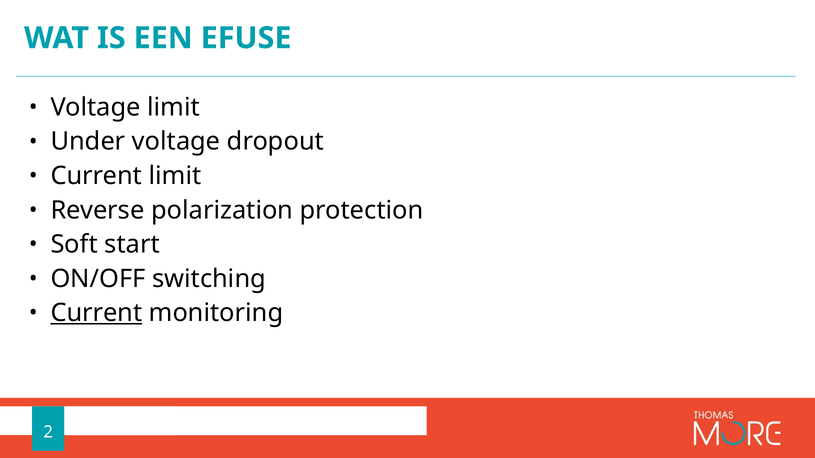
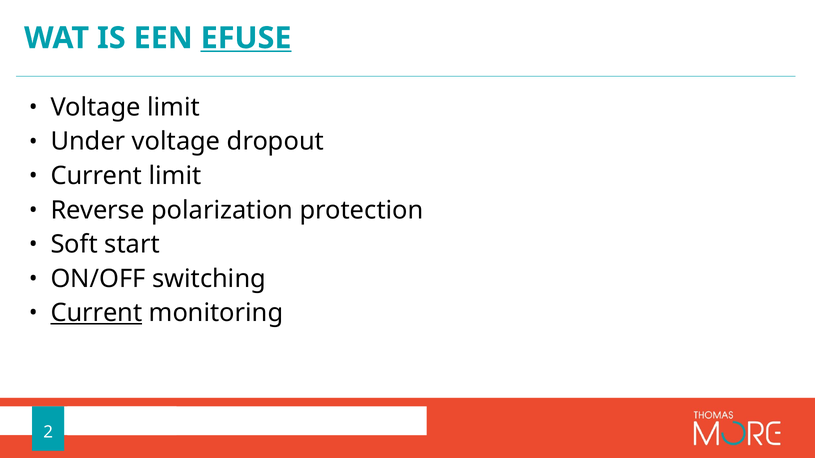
EFUSE underline: none -> present (246, 38)
